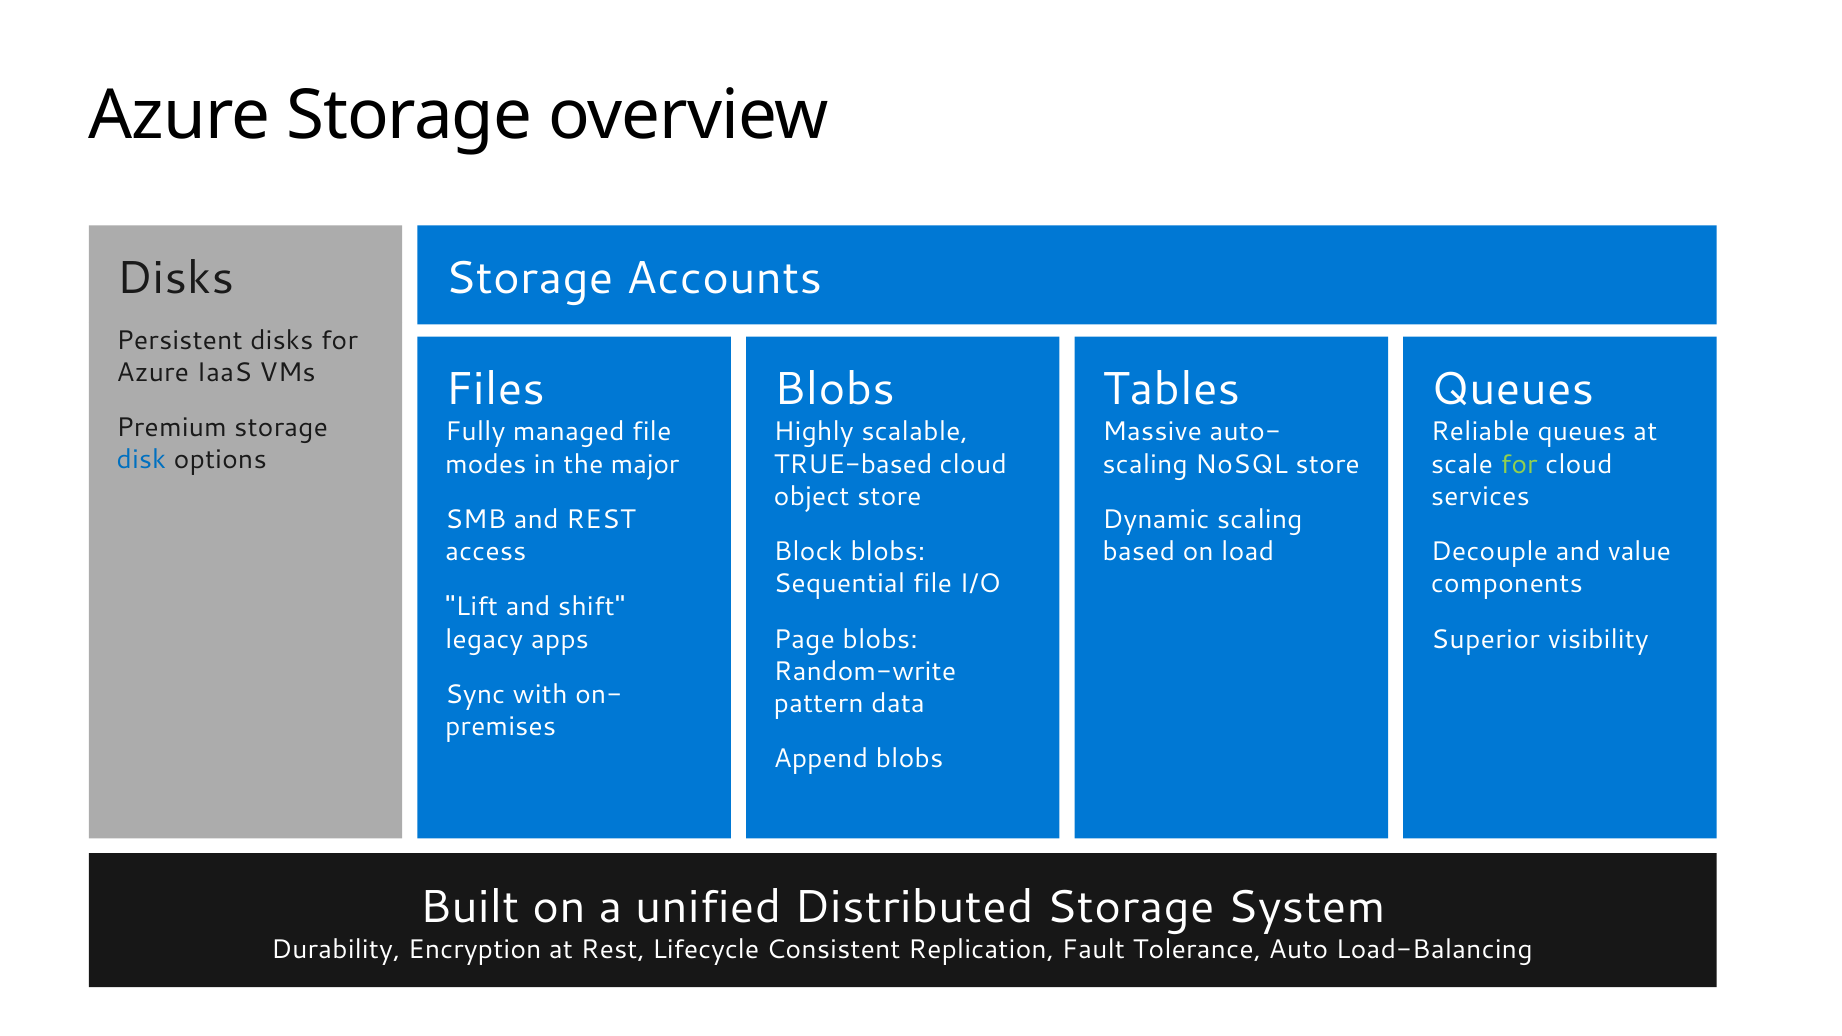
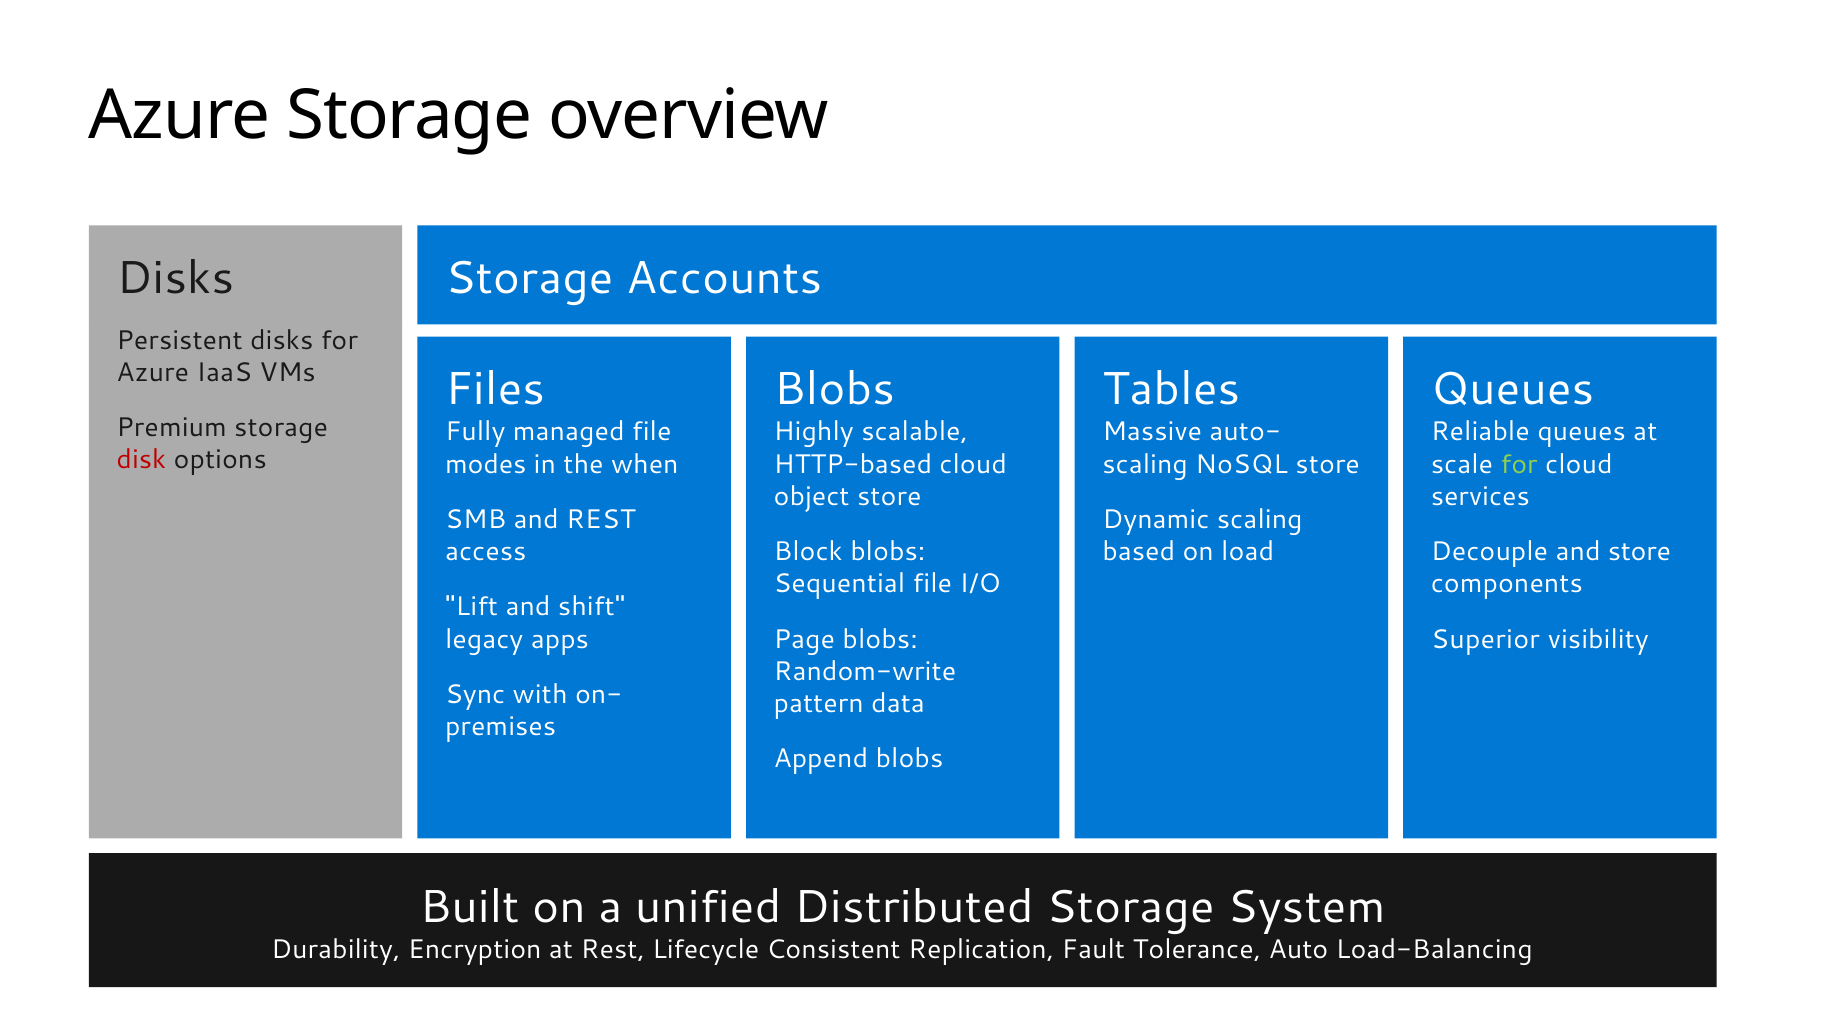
disk colour: blue -> red (141, 460)
major: major -> when (645, 464)
TRUE-based: TRUE-based -> HTTP-based (853, 464)
and value: value -> store (1639, 552)
